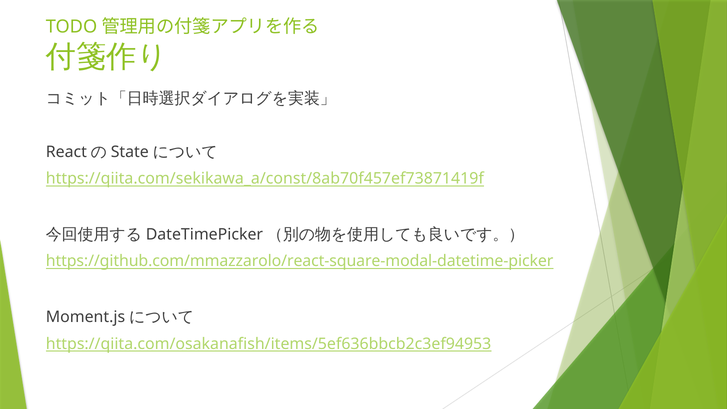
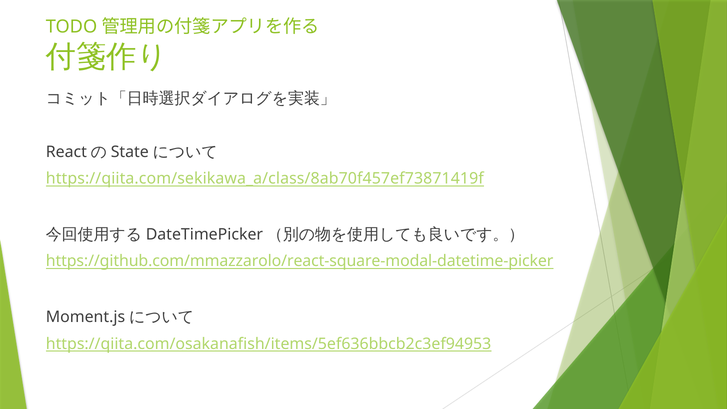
https://qiita.com/sekikawa_a/const/8ab70f457ef73871419f: https://qiita.com/sekikawa_a/const/8ab70f457ef73871419f -> https://qiita.com/sekikawa_a/class/8ab70f457ef73871419f (265, 179)
